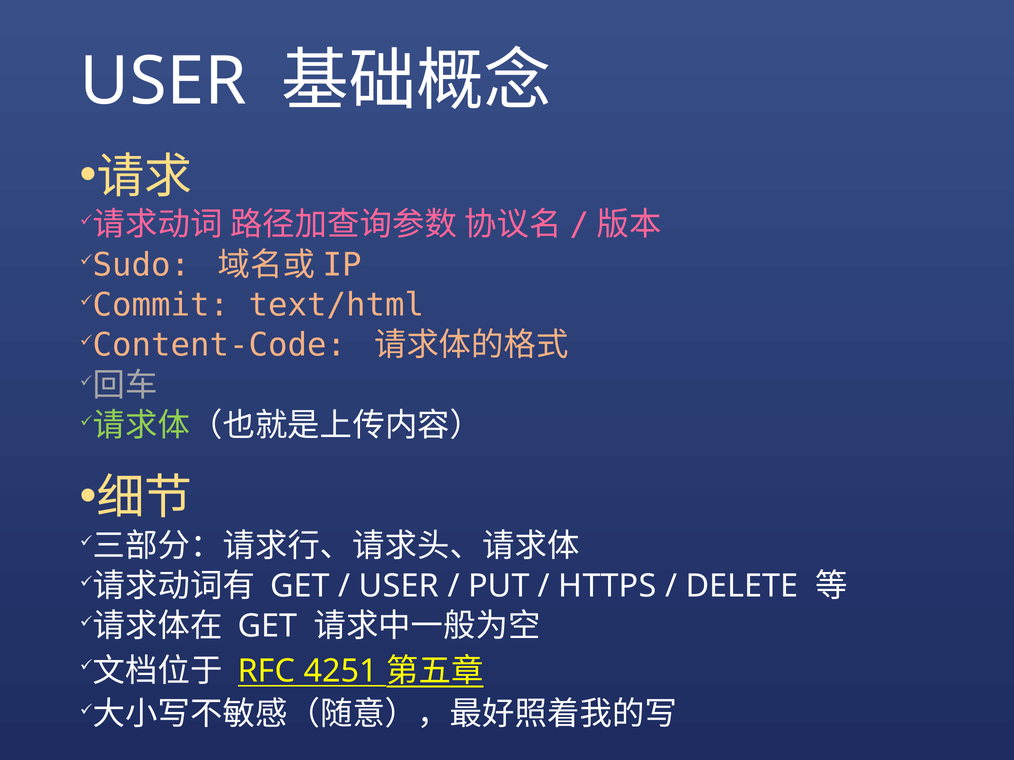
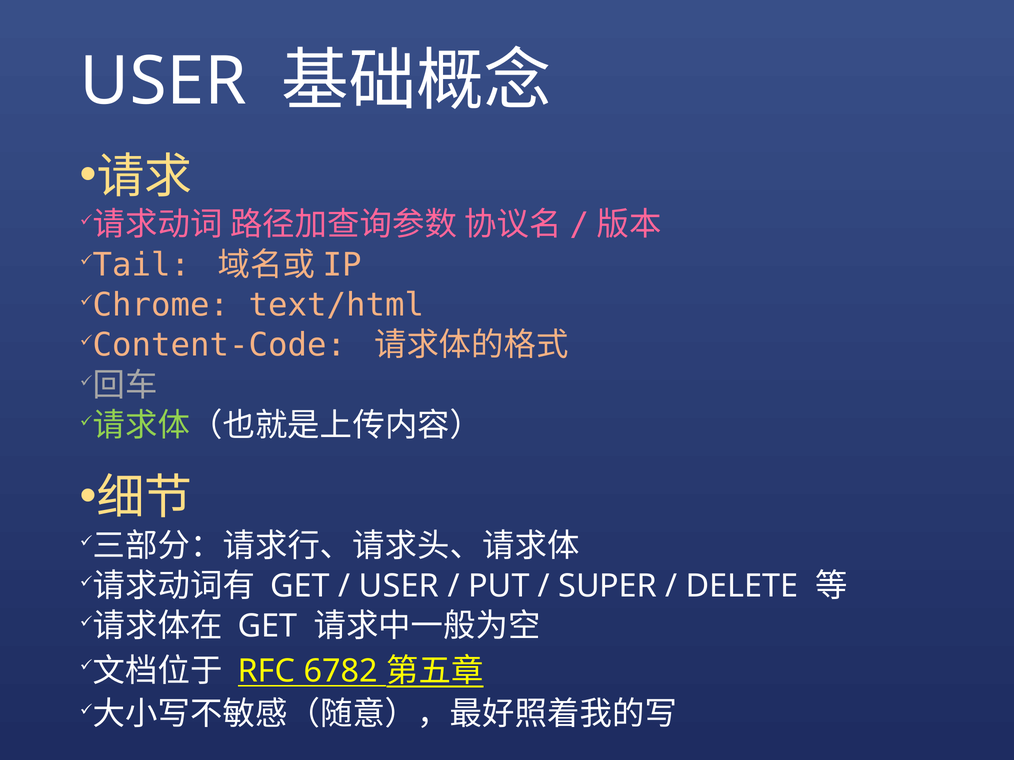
Sudo: Sudo -> Tail (142, 265)
Commit: Commit -> Chrome (161, 305)
HTTPS: HTTPS -> SUPER (608, 586)
4251: 4251 -> 6782 (341, 671)
